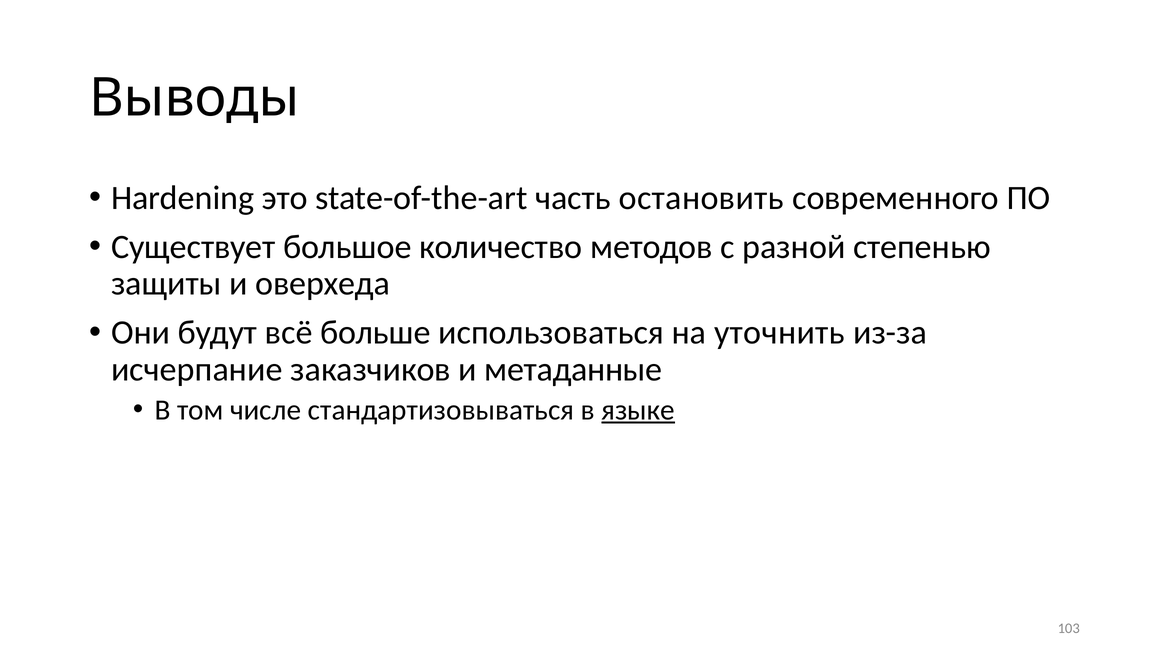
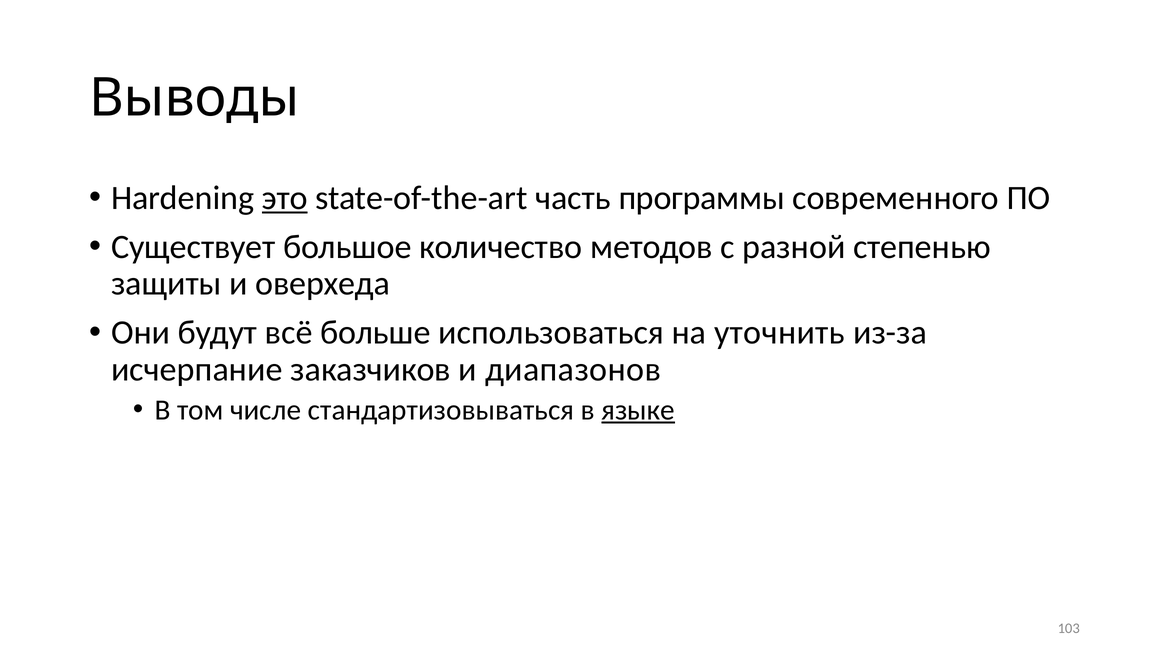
это underline: none -> present (285, 198)
остановить: остановить -> программы (702, 198)
метаданные: метаданные -> диапазонов (573, 369)
